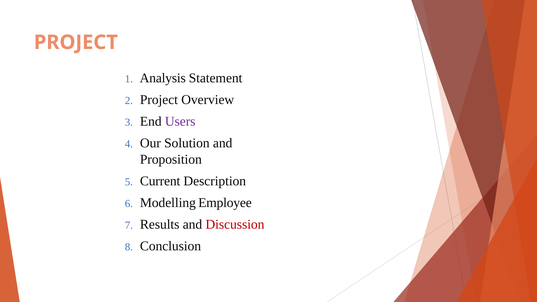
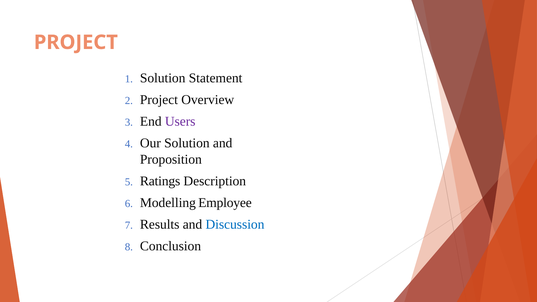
Analysis: Analysis -> Solution (163, 78)
Current: Current -> Ratings (160, 181)
Discussion colour: red -> blue (235, 224)
